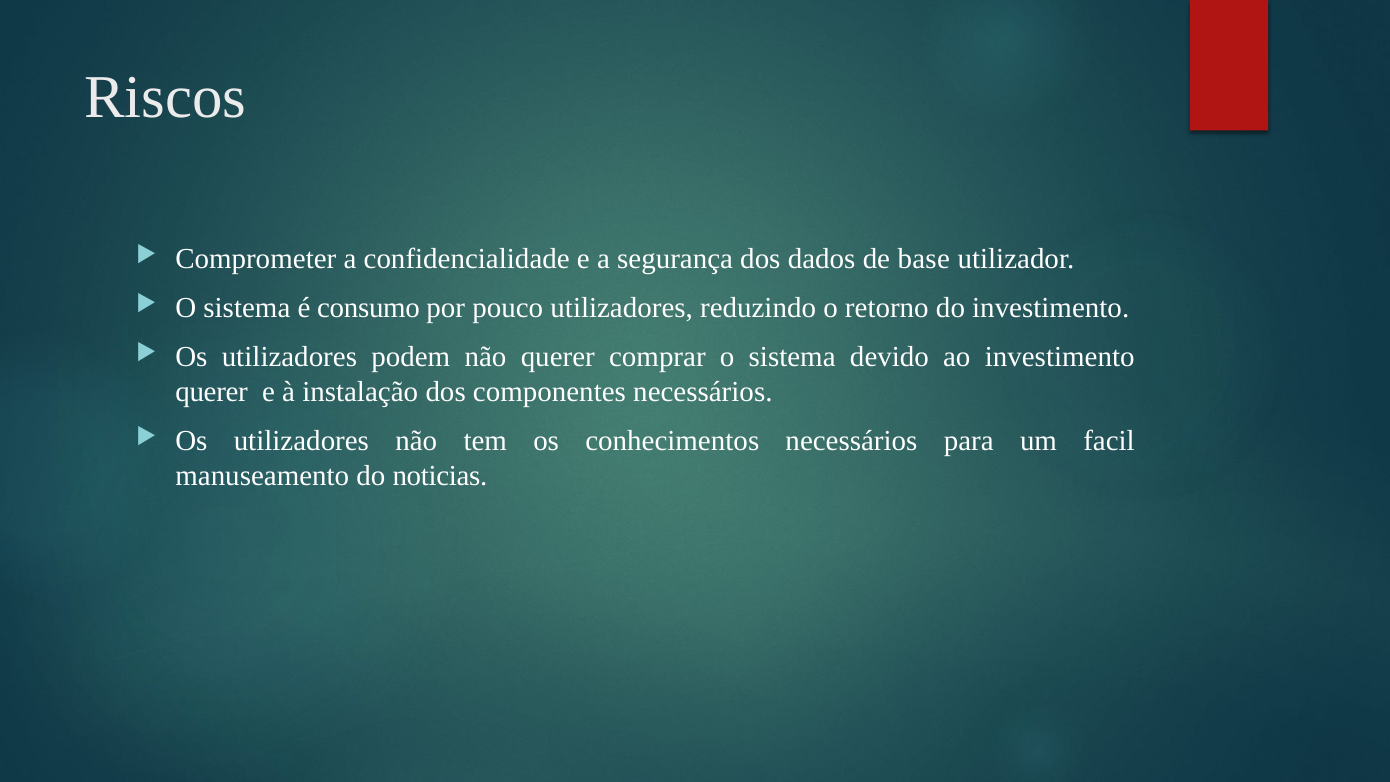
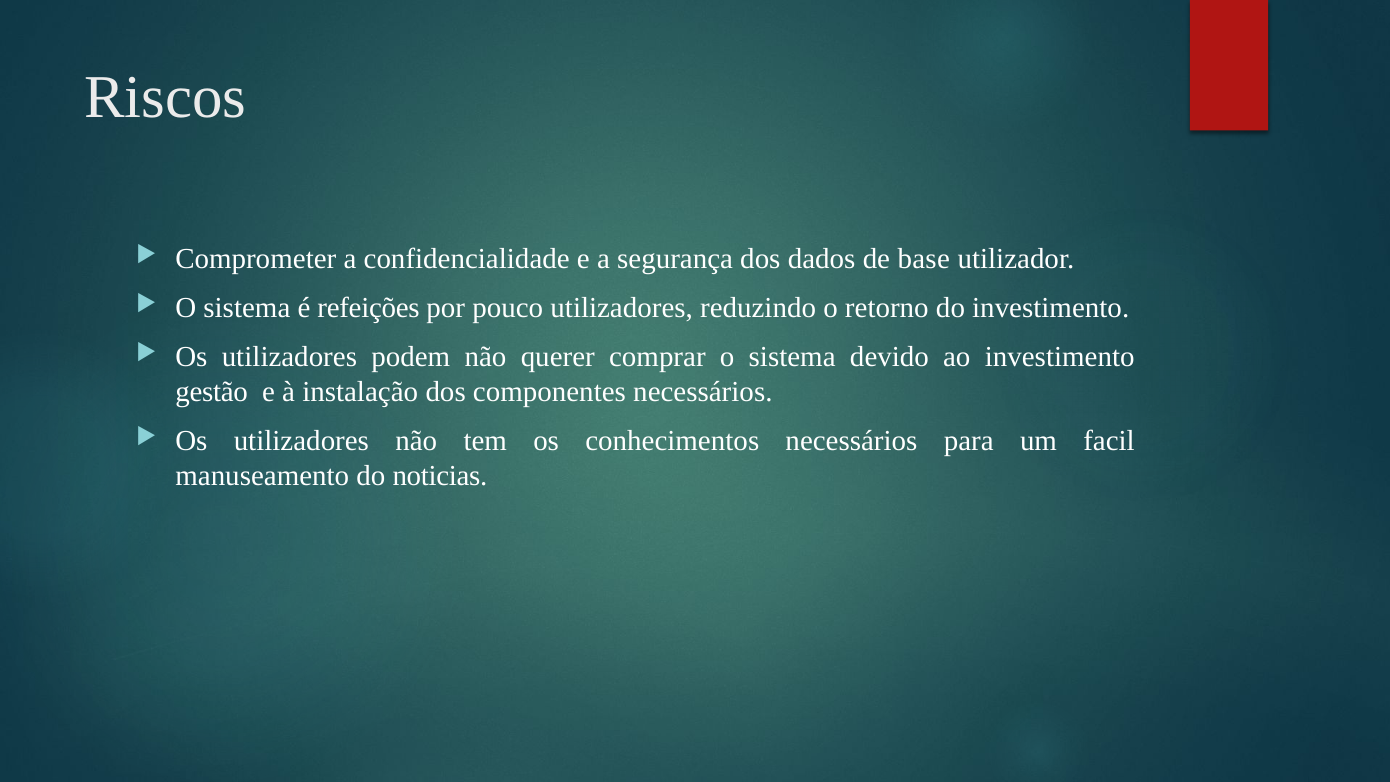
consumo: consumo -> refeições (369, 308)
querer: querer -> gestão (212, 392)
